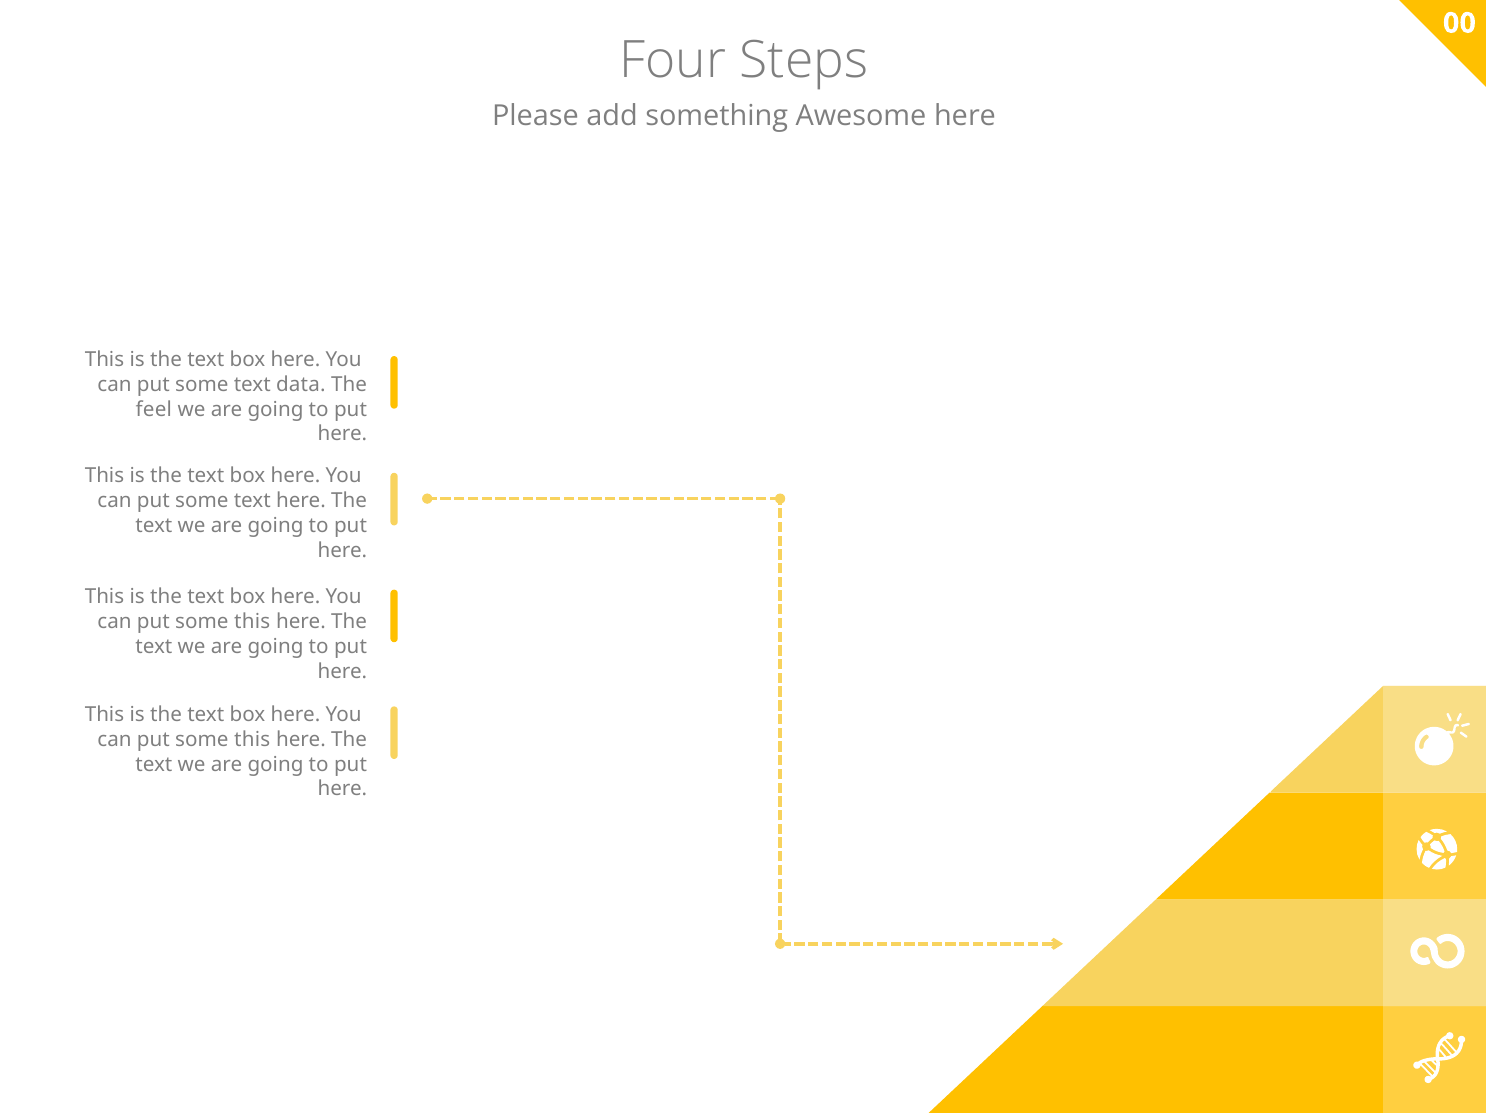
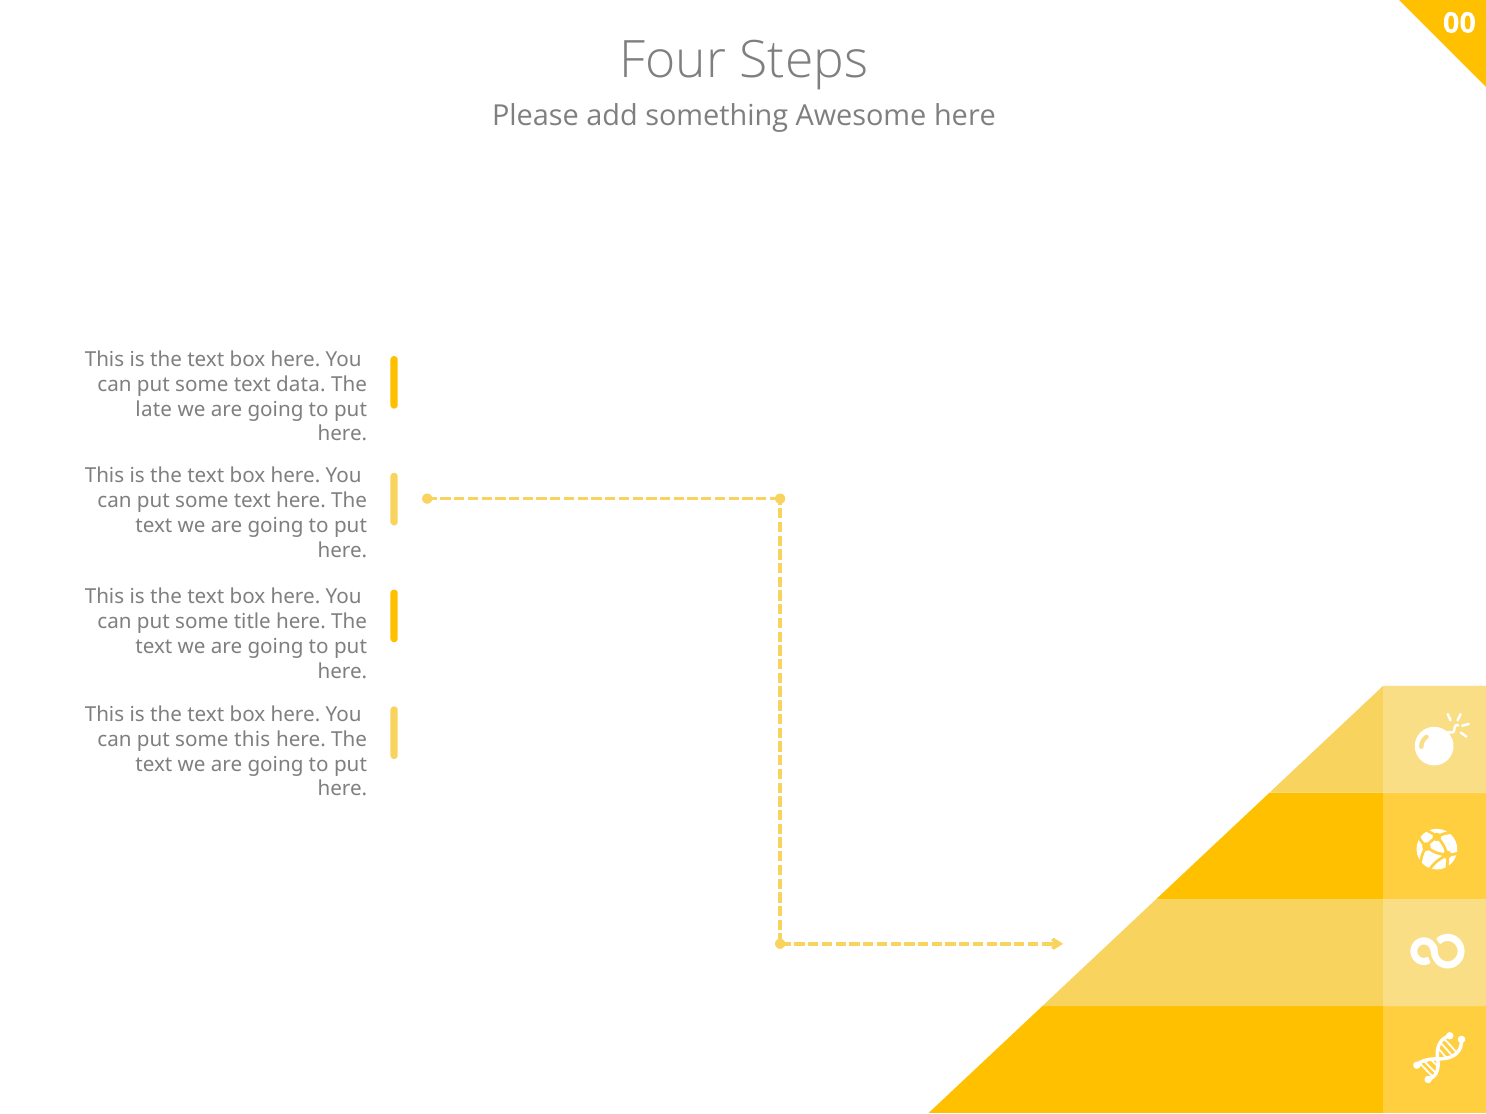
feel: feel -> late (154, 410)
this: this -> title (252, 622)
